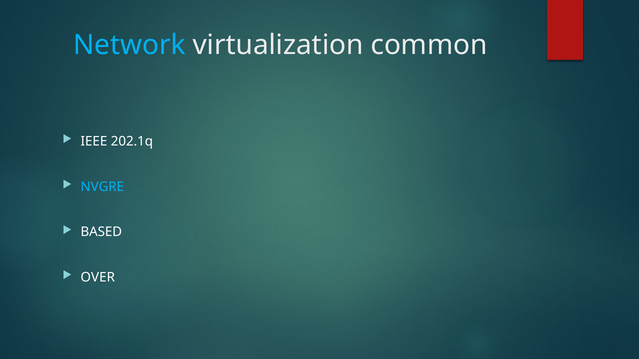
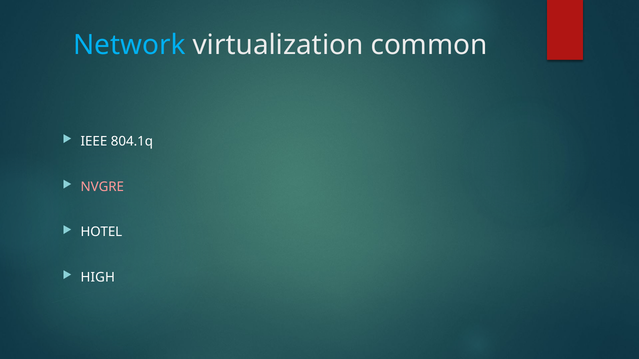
202.1q: 202.1q -> 804.1q (132, 142)
NVGRE colour: light blue -> pink (102, 187)
BASED: BASED -> HOTEL (101, 232)
OVER: OVER -> HIGH (98, 278)
